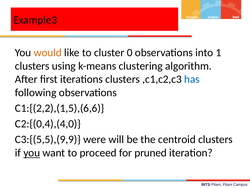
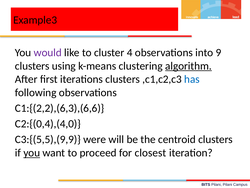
would colour: orange -> purple (48, 52)
0: 0 -> 4 (130, 52)
1: 1 -> 9 (218, 52)
algorithm underline: none -> present (188, 66)
C1:{(2,2),(1,5),(6,6: C1:{(2,2),(1,5),(6,6 -> C1:{(2,2),(6,3),(6,6 (60, 108)
pruned: pruned -> closest (150, 152)
